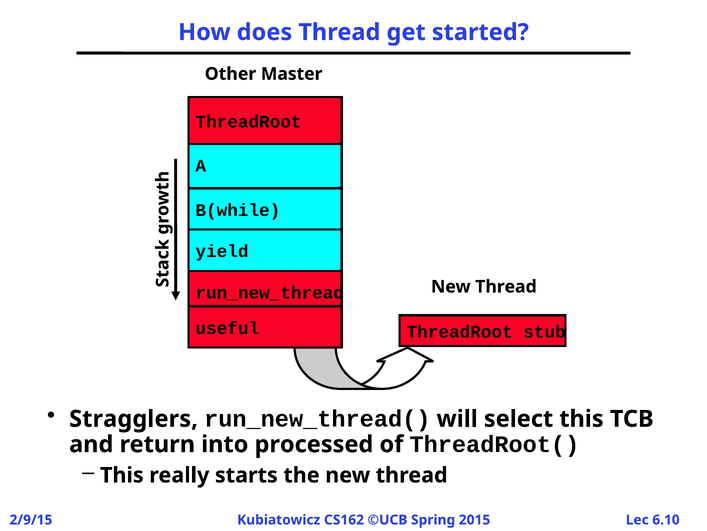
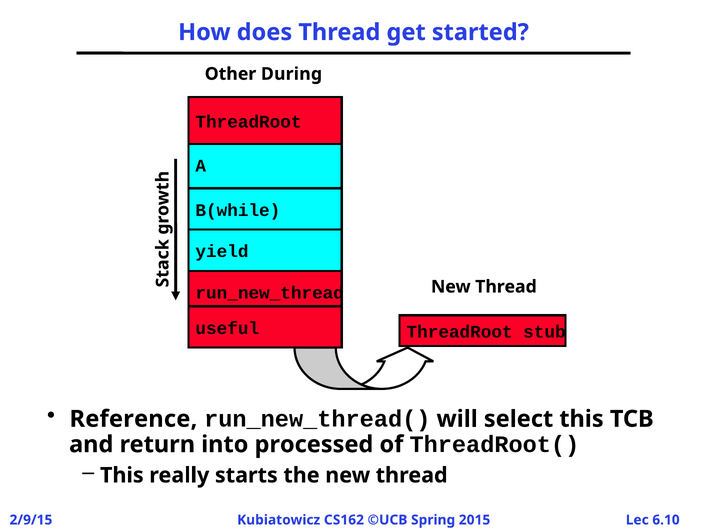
Master: Master -> During (291, 74)
Stragglers: Stragglers -> Reference (133, 418)
